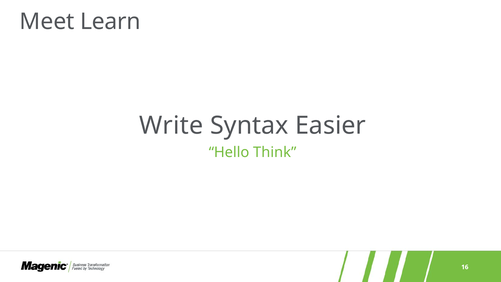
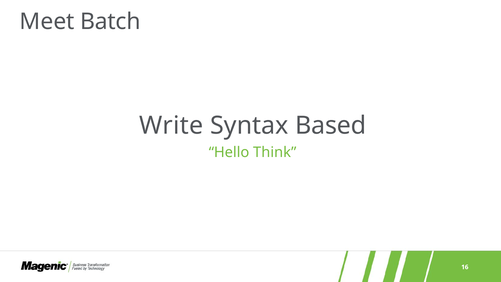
Learn: Learn -> Batch (110, 21)
Easier: Easier -> Based (331, 126)
